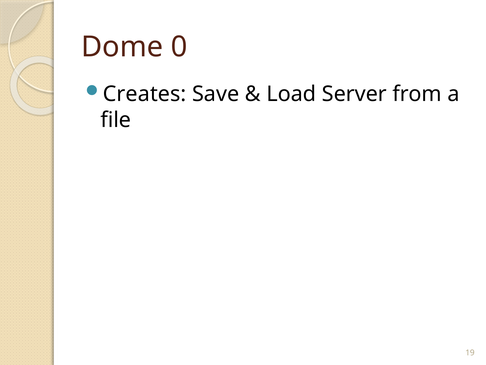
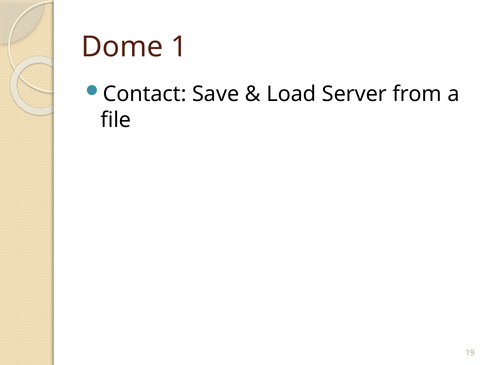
0: 0 -> 1 (179, 47)
Creates: Creates -> Contact (145, 94)
